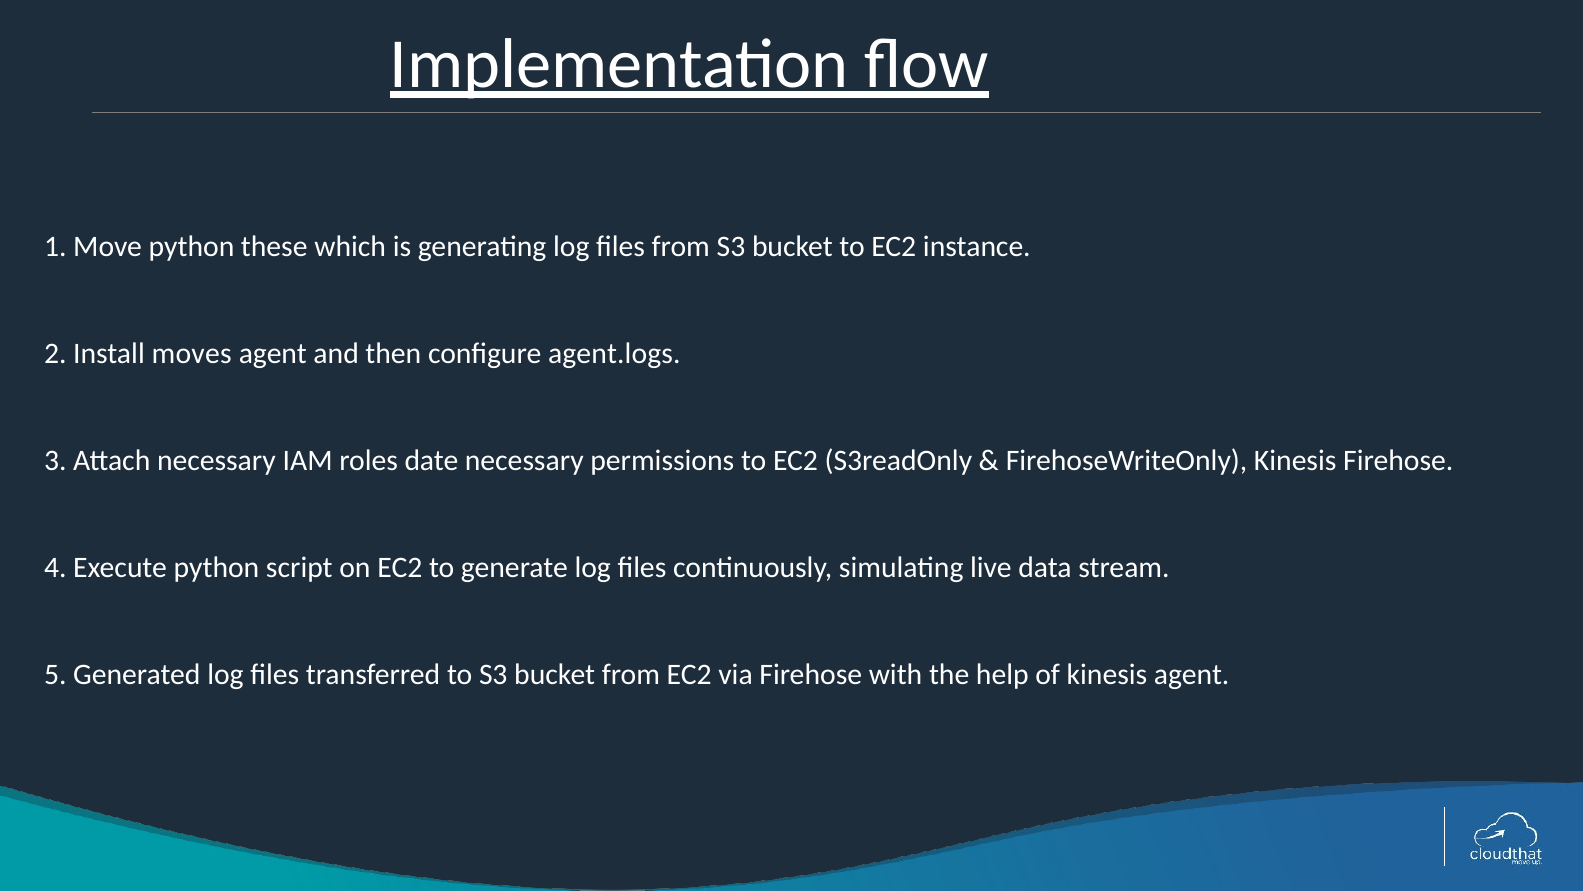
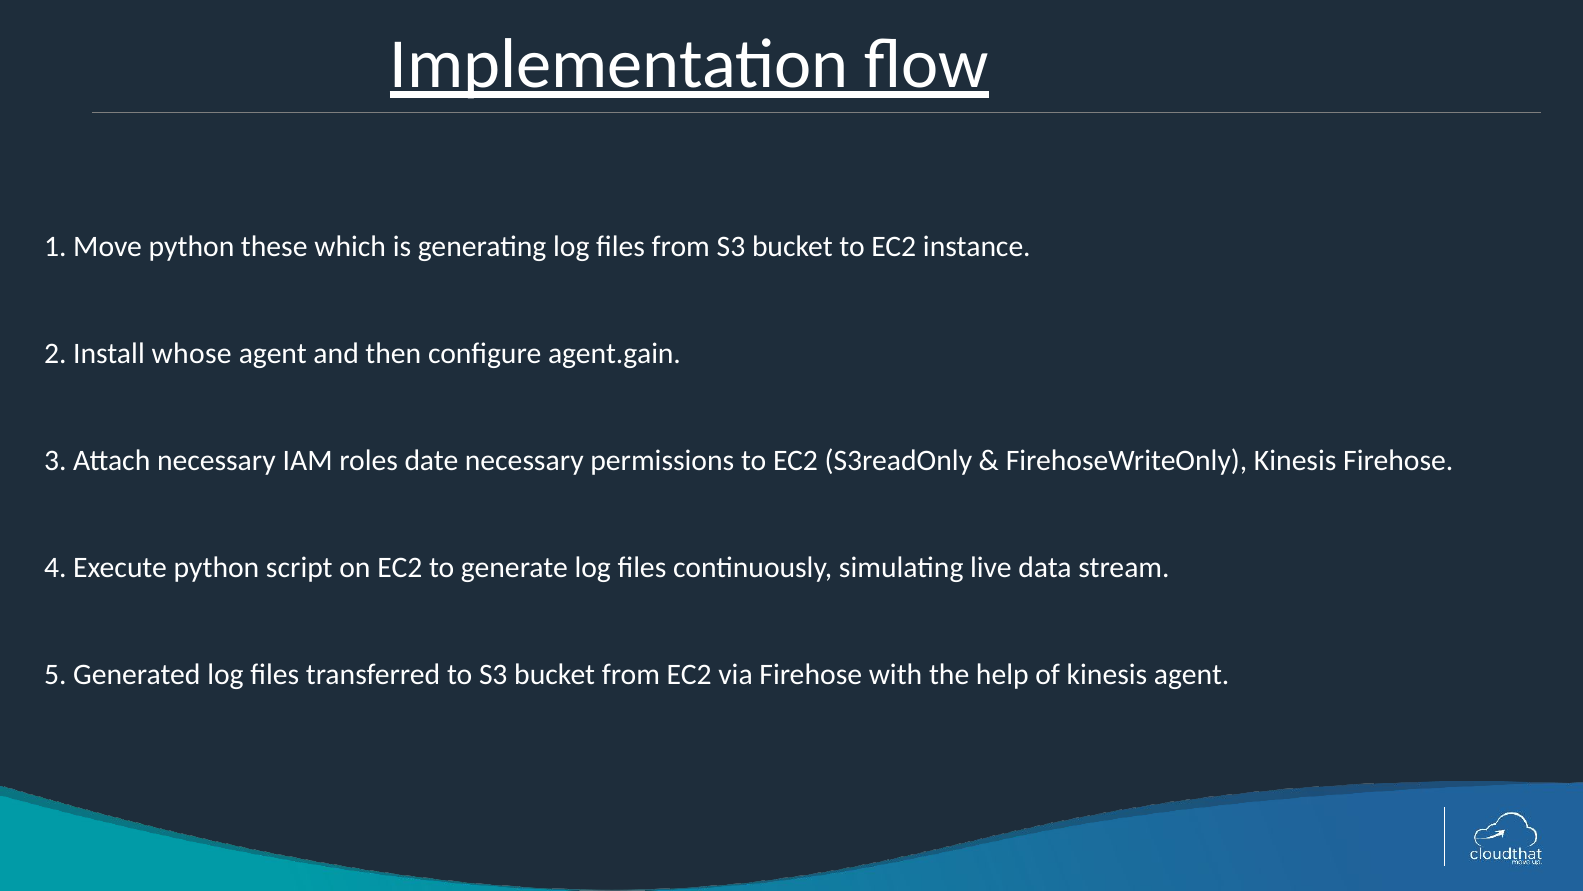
moves: moves -> whose (192, 354)
agent.logs: agent.logs -> agent.gain (614, 354)
